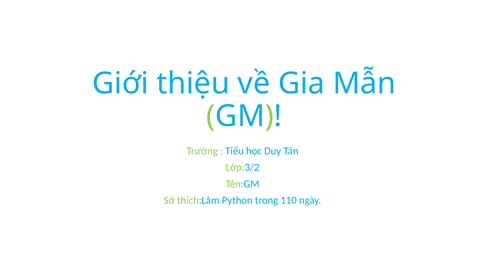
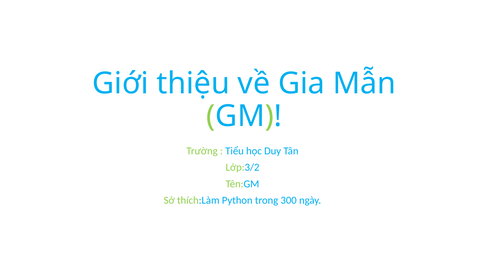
110: 110 -> 300 (289, 200)
